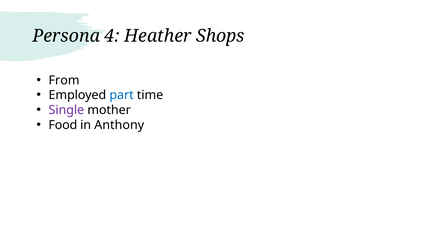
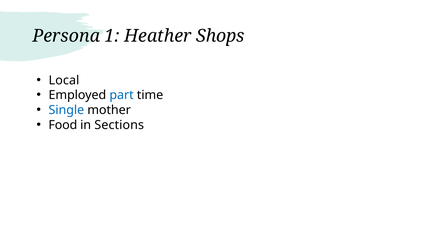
4: 4 -> 1 (112, 36)
From: From -> Local (64, 80)
Single colour: purple -> blue (66, 110)
Anthony: Anthony -> Sections (119, 125)
